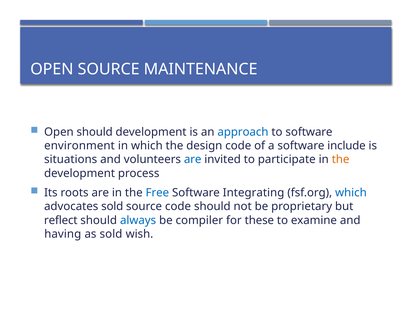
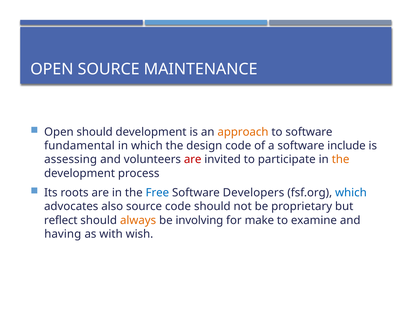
approach colour: blue -> orange (243, 132)
environment: environment -> fundamental (79, 146)
situations: situations -> assessing (71, 159)
are colour: blue -> red (193, 159)
Integrating: Integrating -> Developers (254, 193)
advocates sold: sold -> also (112, 206)
always colour: blue -> orange (138, 220)
compiler: compiler -> involving (199, 220)
these: these -> make (259, 220)
as sold: sold -> with (111, 234)
